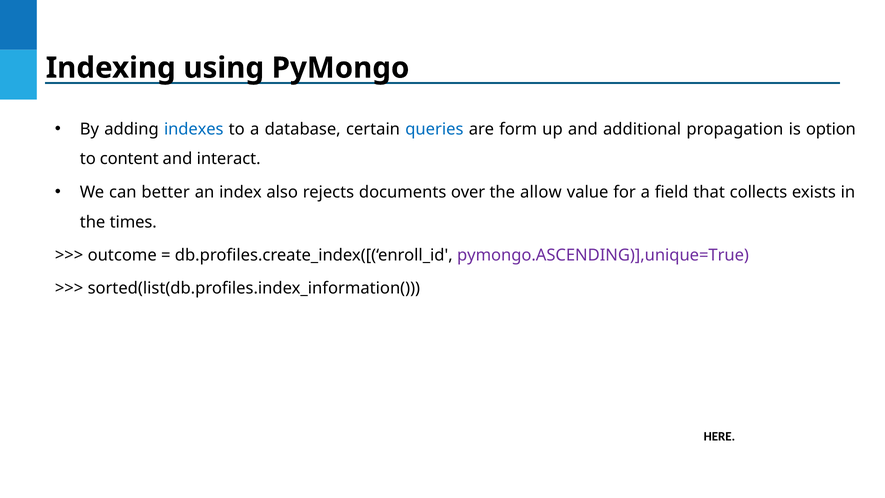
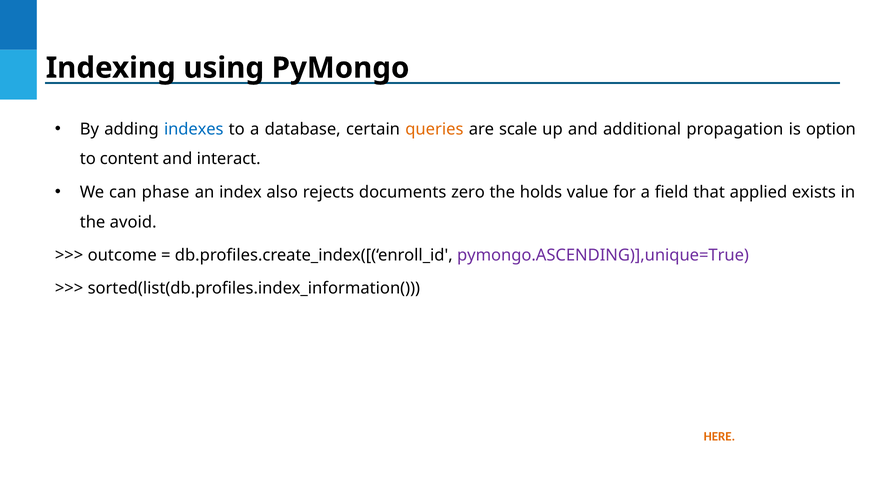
queries colour: blue -> orange (434, 129)
form: form -> scale (518, 129)
better: better -> phase (166, 192)
over: over -> zero (468, 192)
allow: allow -> holds (541, 192)
collects: collects -> applied (758, 192)
times: times -> avoid (133, 222)
HERE colour: black -> orange (719, 437)
